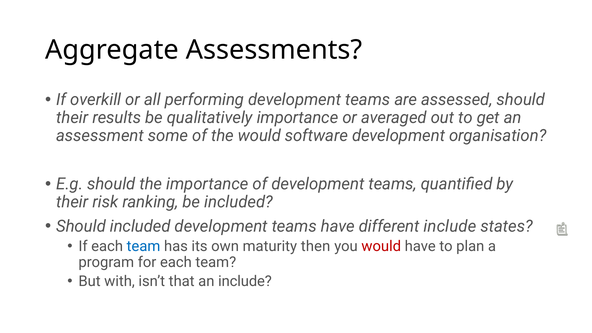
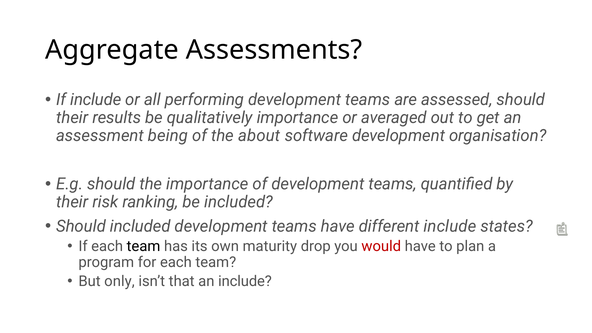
If overkill: overkill -> include (96, 100)
some: some -> being (168, 136)
the would: would -> about (259, 136)
team colour: blue -> black (143, 246)
then: then -> drop (316, 246)
with: with -> only (119, 281)
